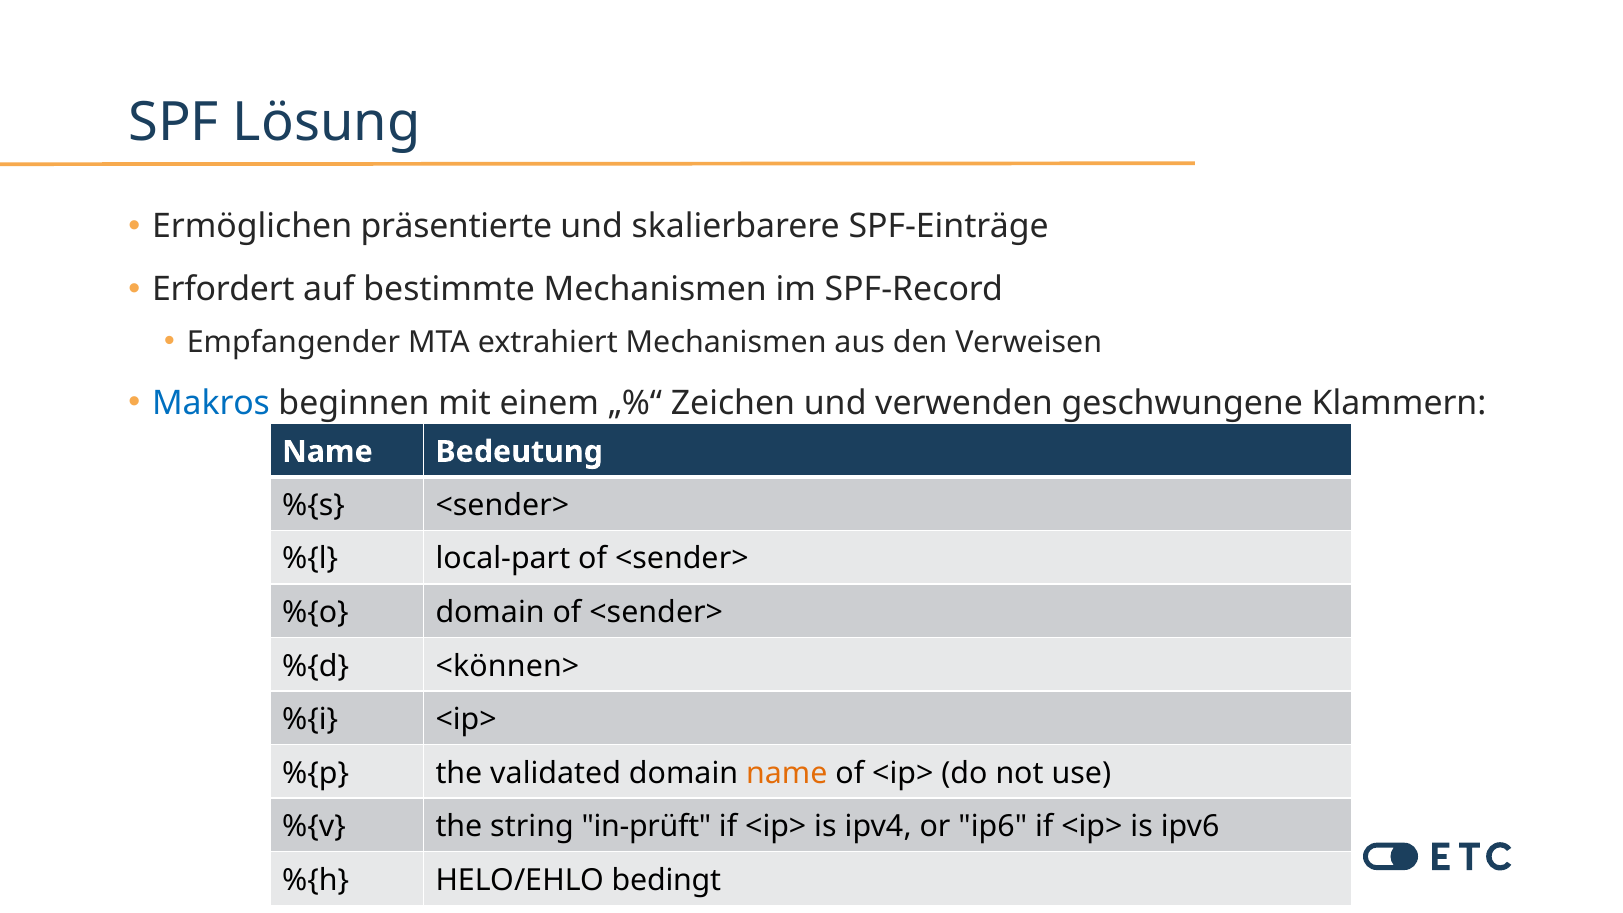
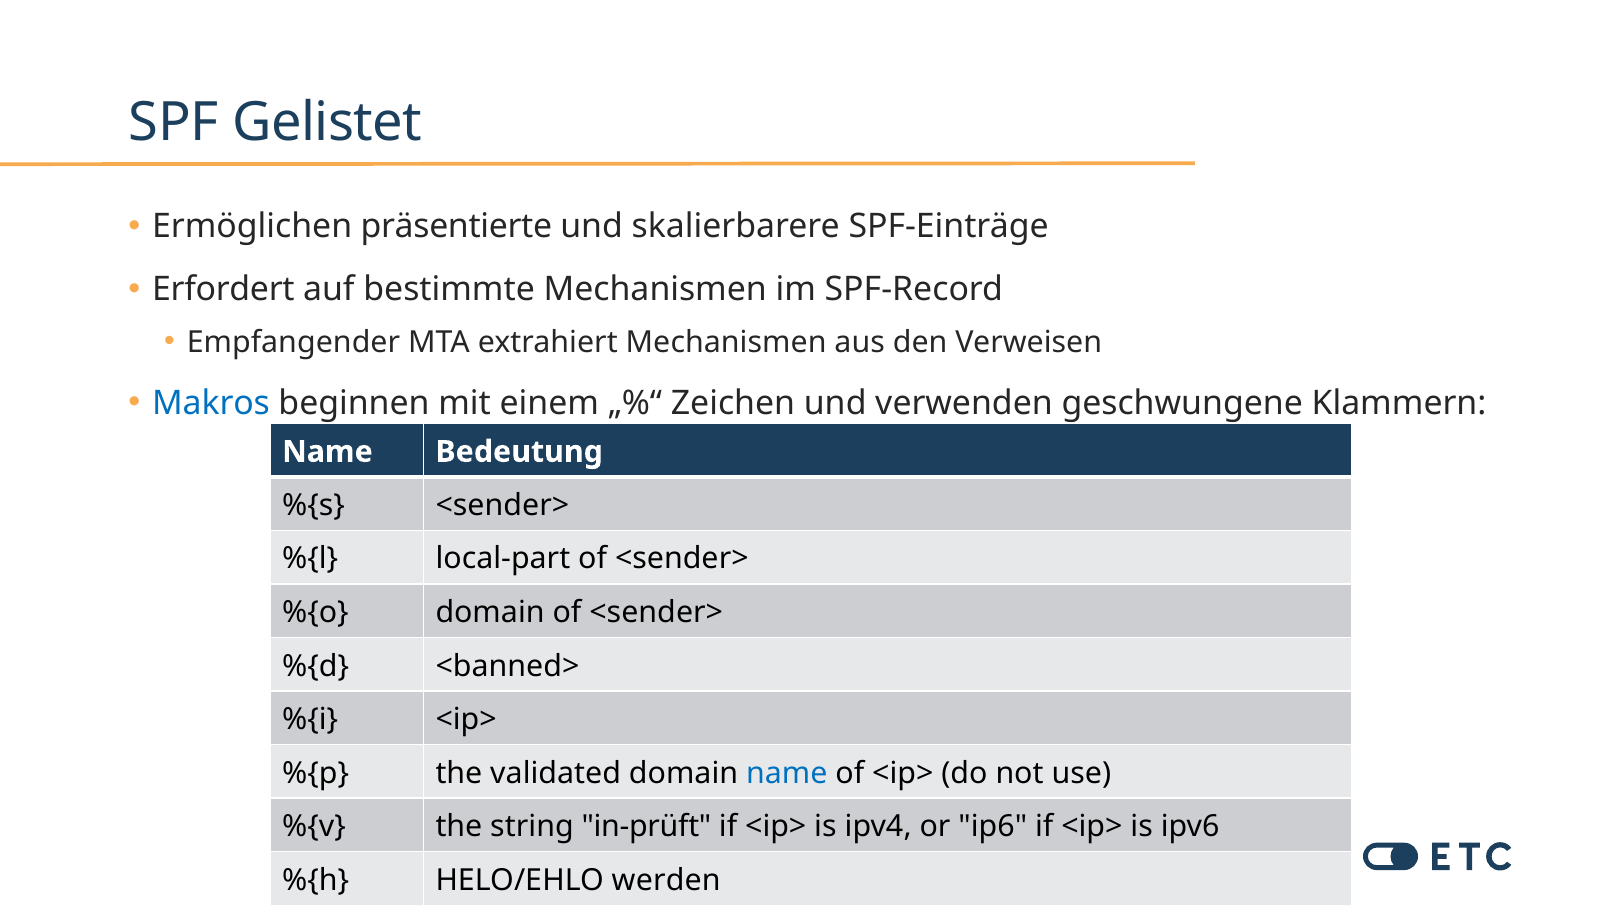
Lösung: Lösung -> Gelistet (327, 122)
<können>: <können> -> <banned> (507, 666)
name colour: orange -> blue (787, 773)
bedingt: bedingt -> werden (666, 880)
